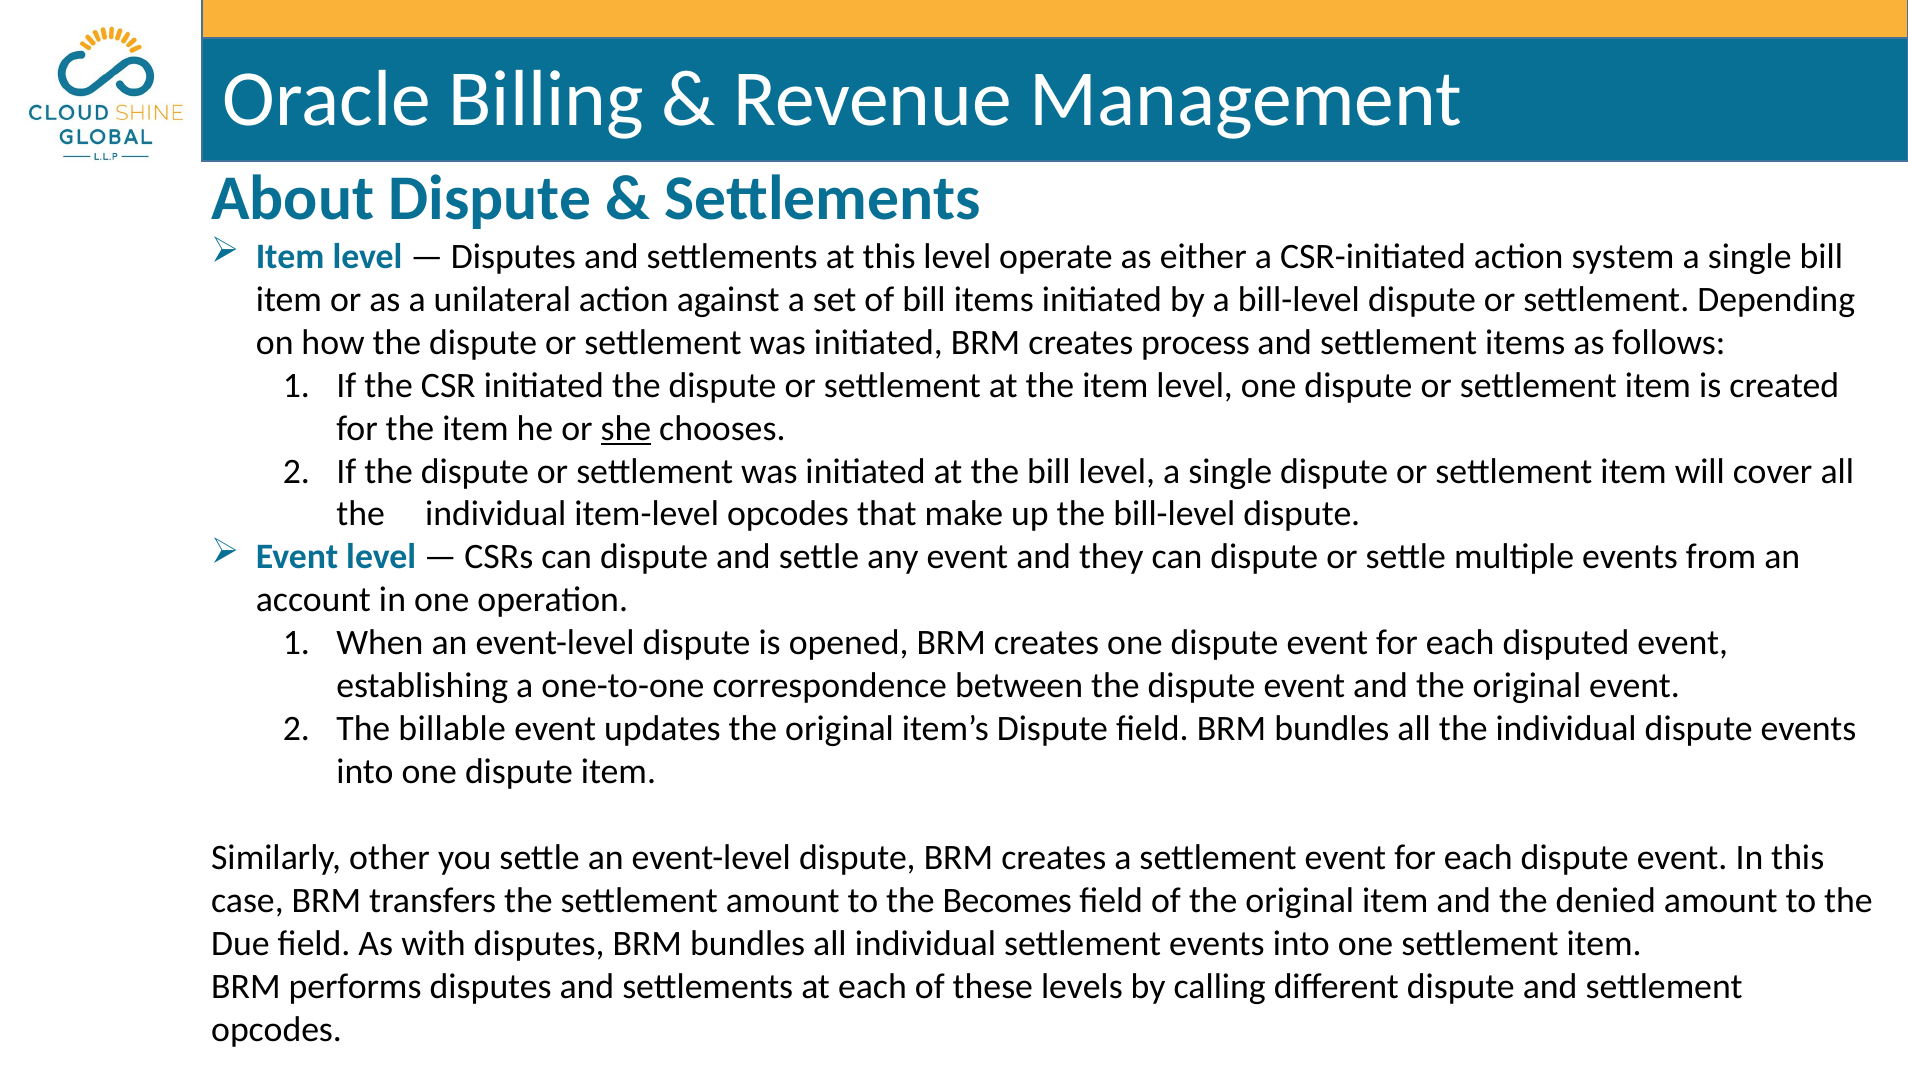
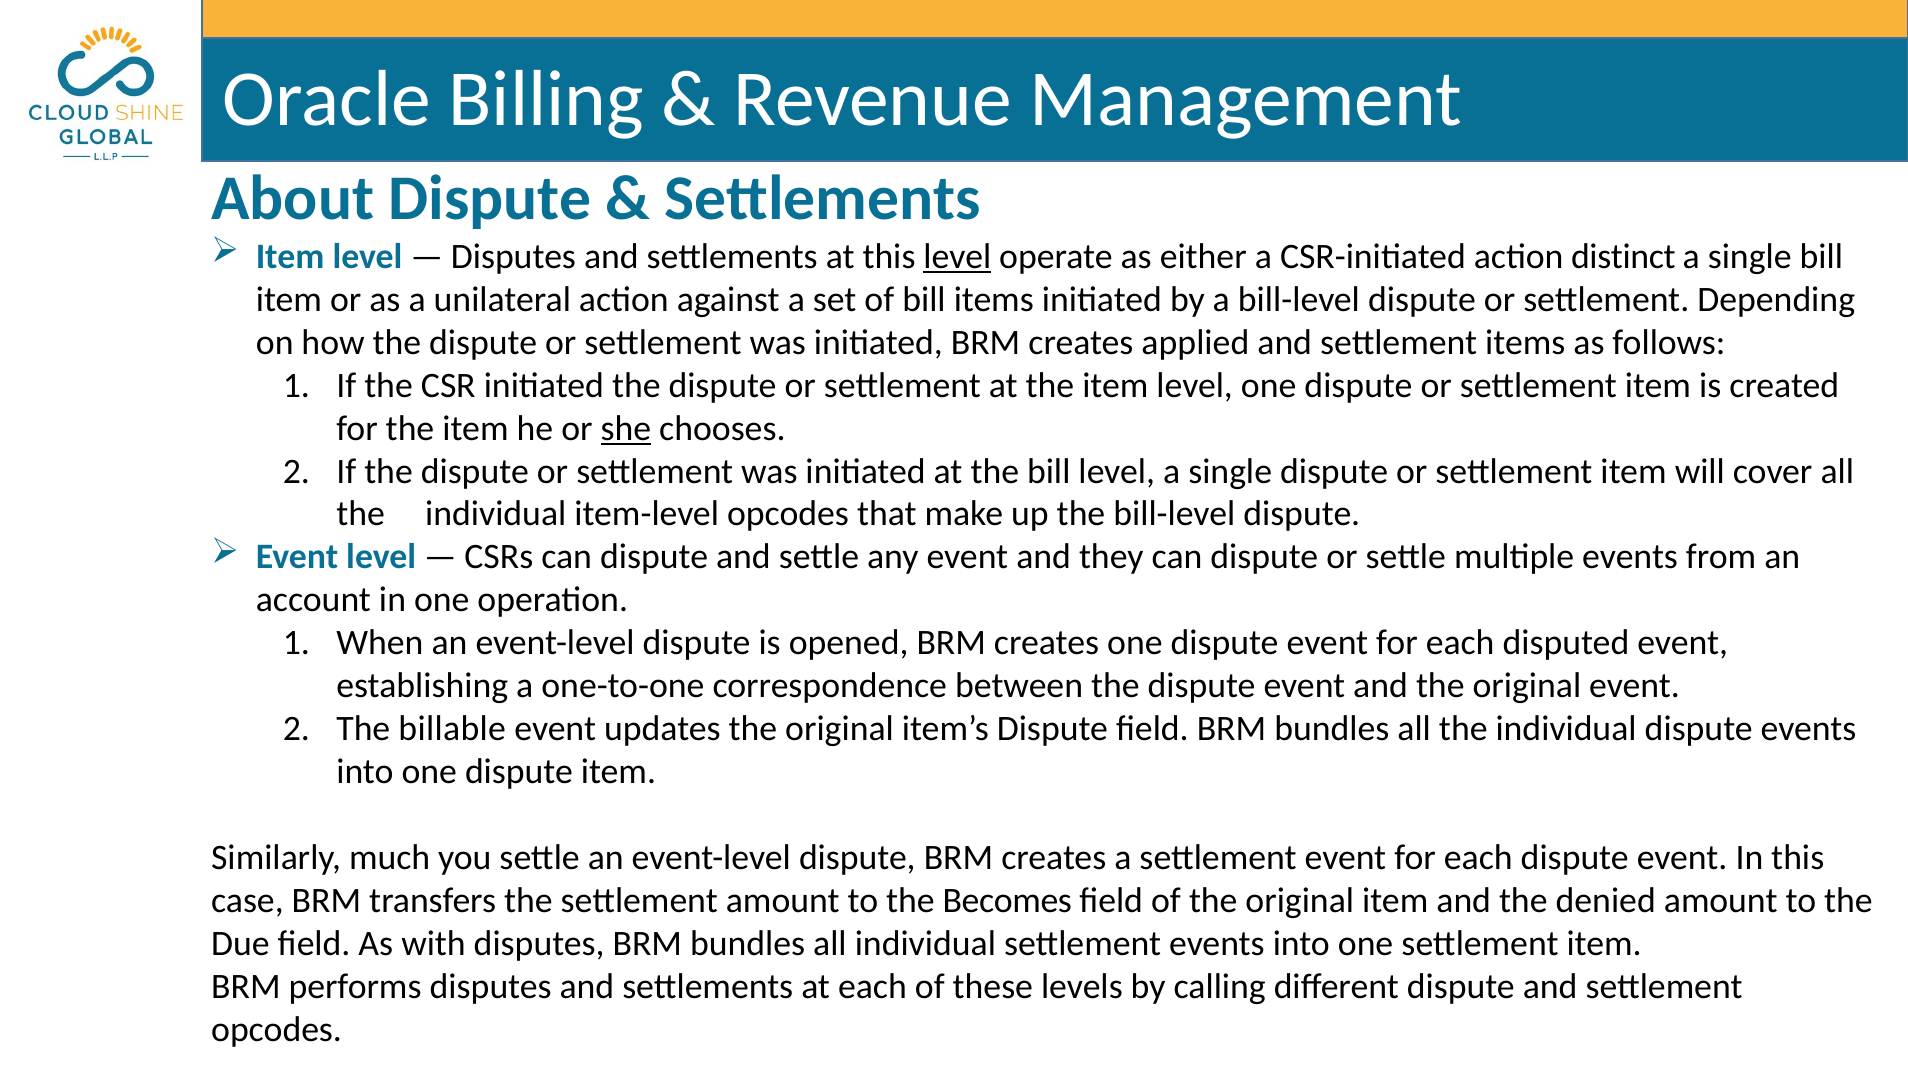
level underline: none -> present (957, 257)
system: system -> distinct (1623, 257)
process: process -> applied (1195, 343)
other: other -> much (390, 858)
